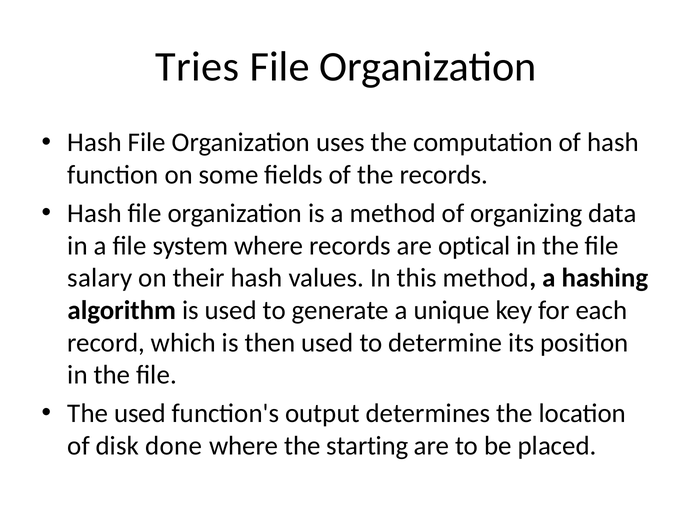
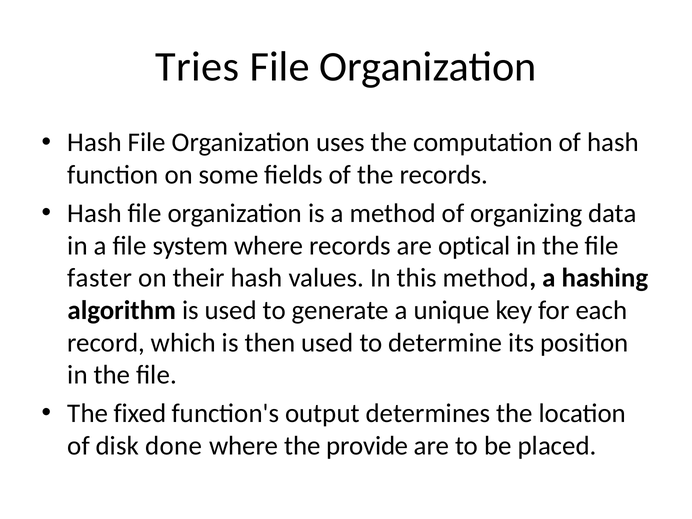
salary: salary -> faster (100, 278)
The used: used -> fixed (140, 413)
starting: starting -> provide (367, 446)
